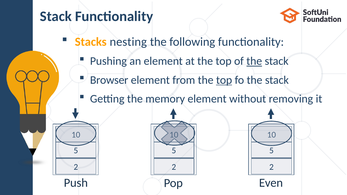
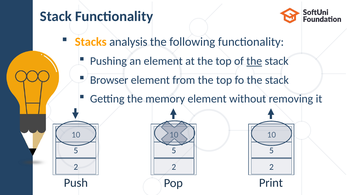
nesting: nesting -> analysis (128, 42)
top underline: present -> none (224, 80)
Even: Even -> Print (271, 183)
